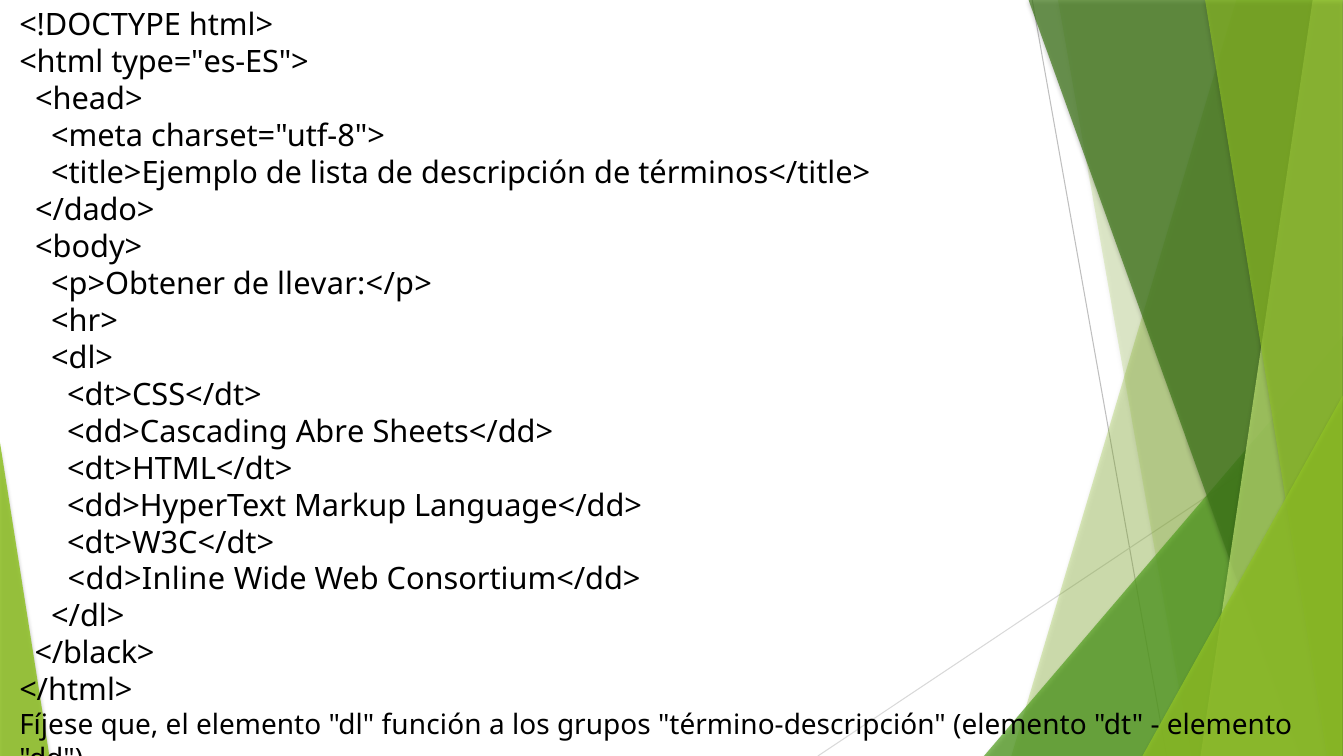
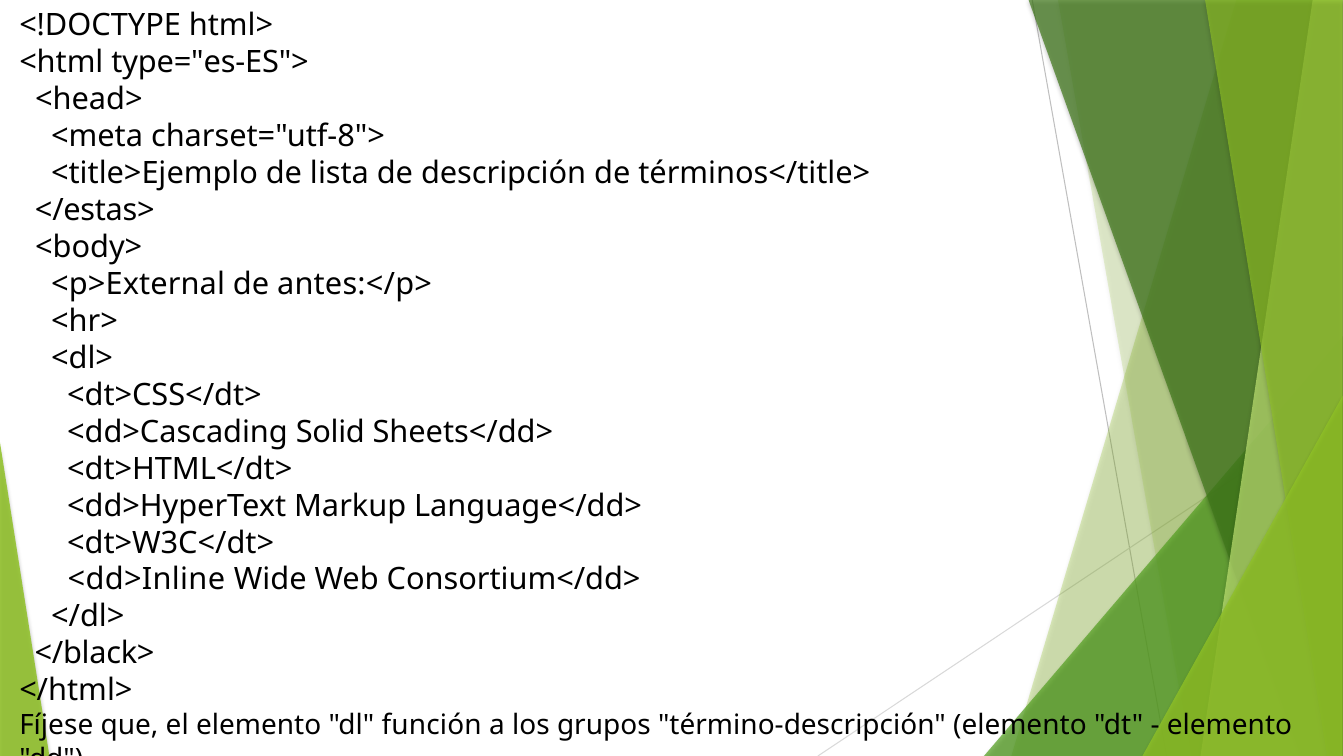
</dado>: </dado> -> </estas> (95, 210)
<p>Obtener: <p>Obtener -> <p>External (138, 284)
llevar:</p>: llevar:</p> -> antes:</p> (355, 284)
Abre: Abre -> Solid (330, 432)
